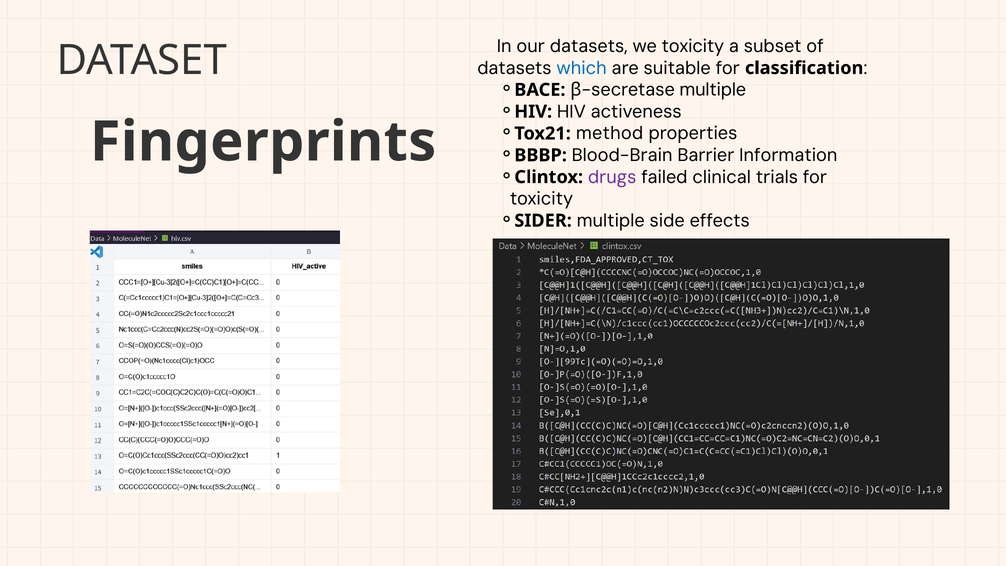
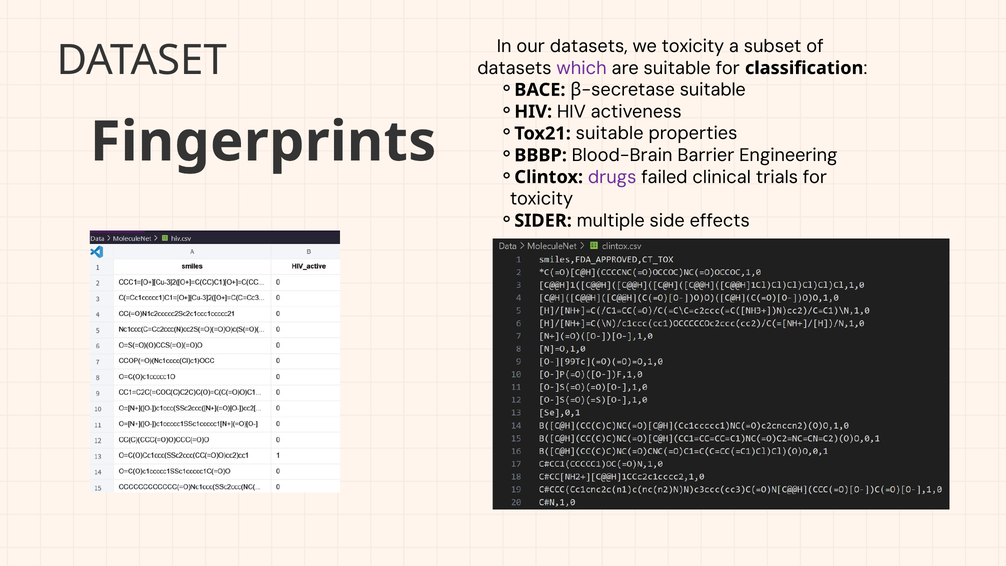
which colour: blue -> purple (582, 68)
multiple: multiple -> suitable (713, 90)
Tox21 method: method -> suitable (610, 133)
Information: Information -> Engineering (788, 155)
